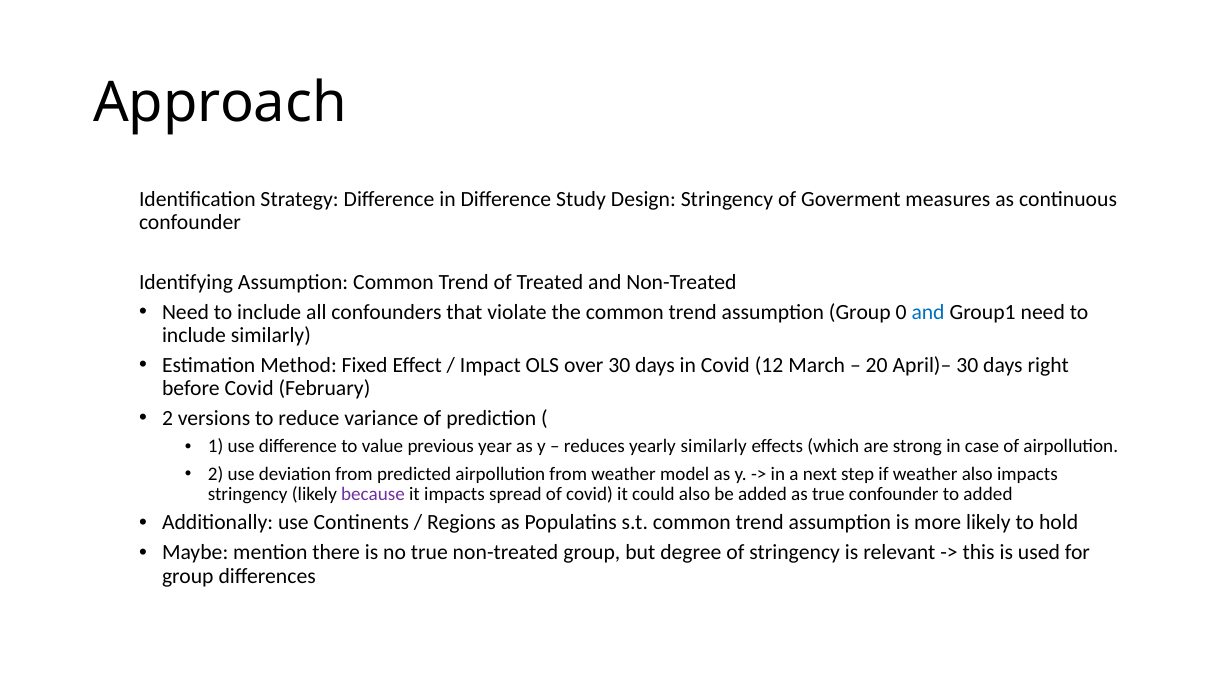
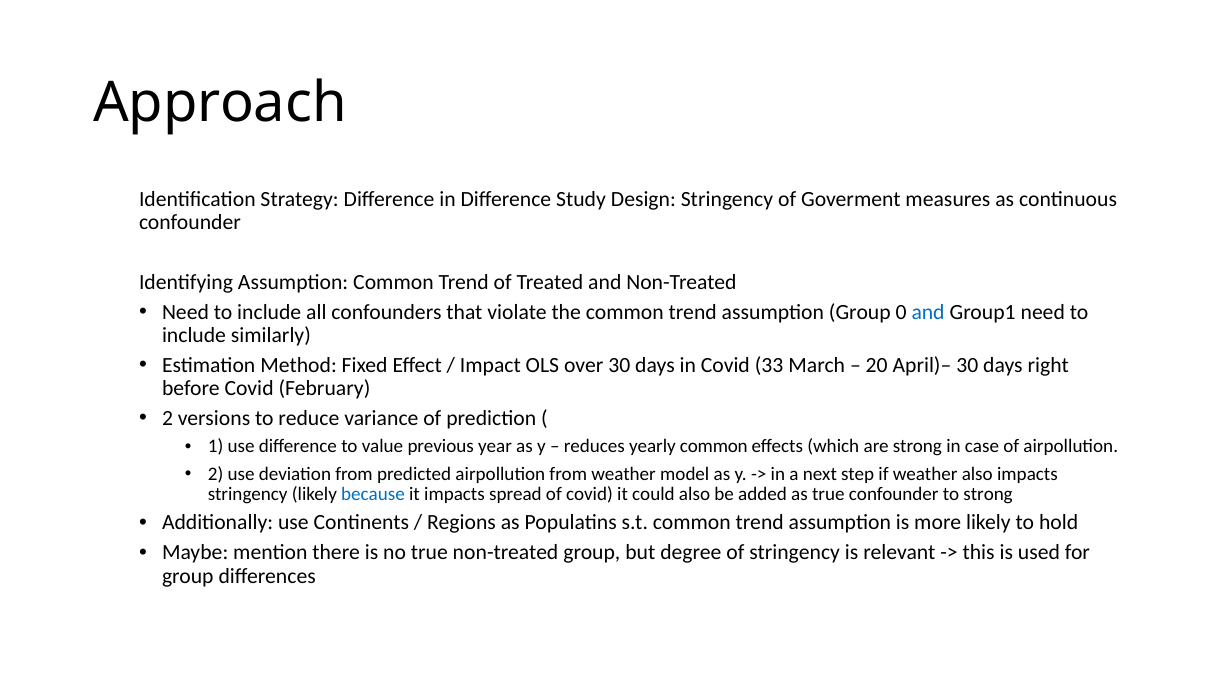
12: 12 -> 33 (769, 365)
yearly similarly: similarly -> common (714, 447)
because colour: purple -> blue (373, 494)
to added: added -> strong (988, 494)
